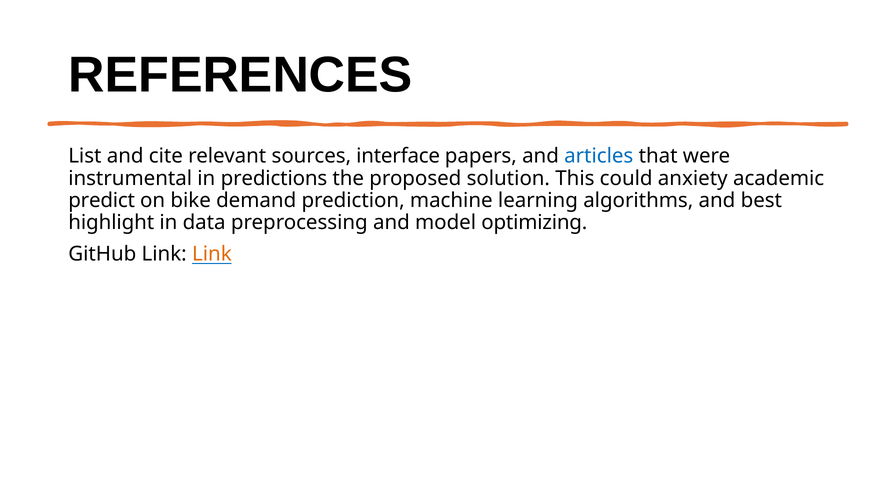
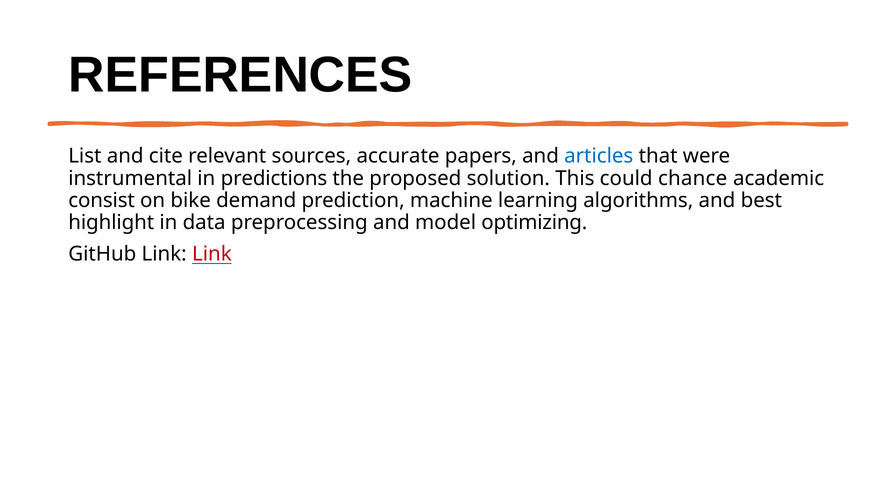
interface: interface -> accurate (398, 156)
anxiety: anxiety -> chance (693, 178)
predict: predict -> consist (102, 200)
Link colour: orange -> red (212, 254)
